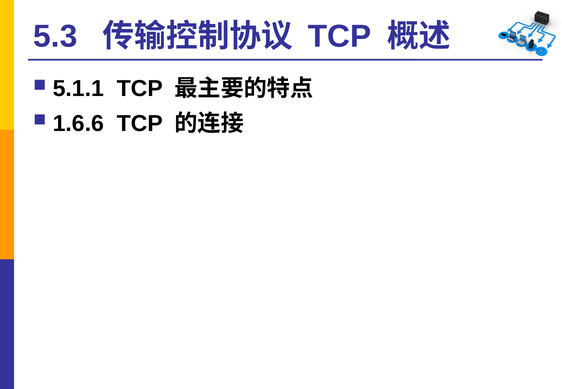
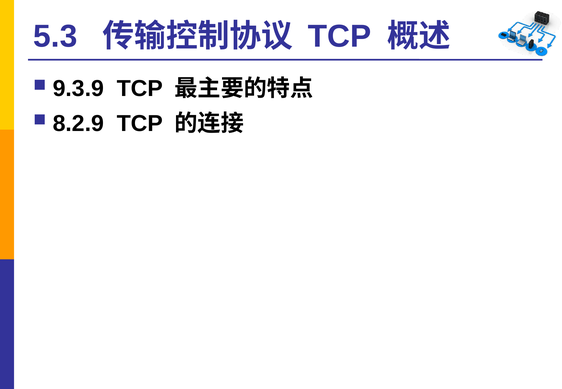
5.1.1: 5.1.1 -> 9.3.9 (78, 89)
1.6.6: 1.6.6 -> 8.2.9 (78, 123)
